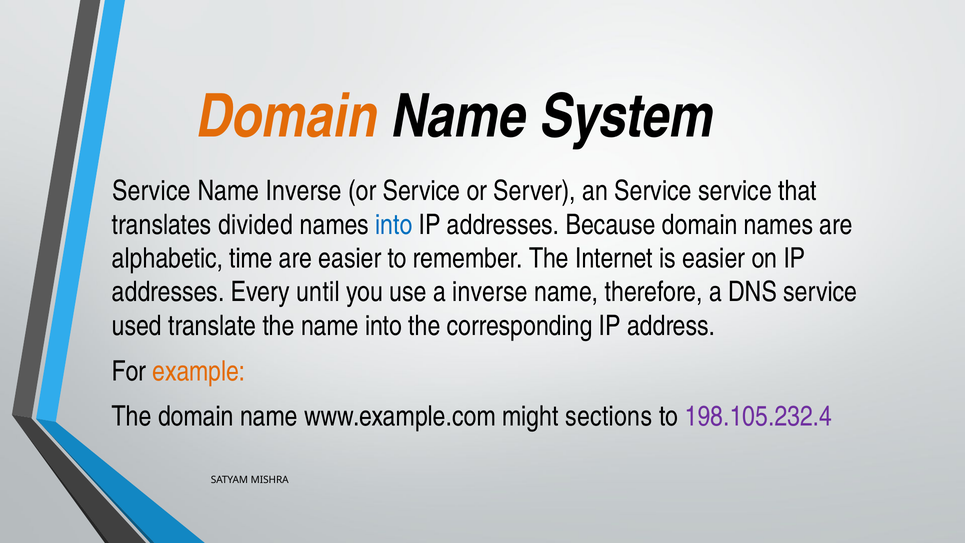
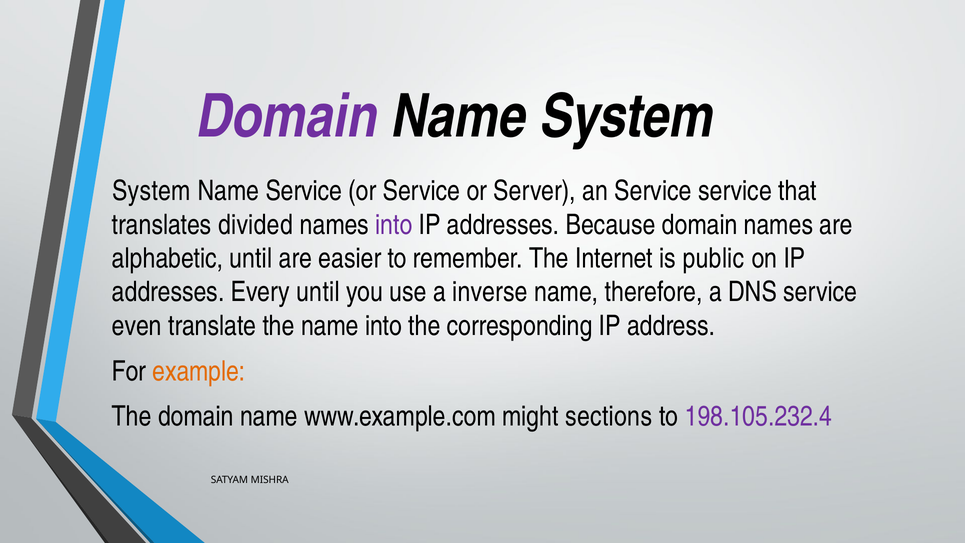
Domain colour: orange -> purple (287, 117)
Service: Service -> System (151, 191)
Name Inverse: Inverse -> Service (304, 191)
into colour: blue -> purple (394, 225)
alphabetic time: time -> until (251, 258)
is easier: easier -> public (714, 258)
used: used -> even (137, 326)
